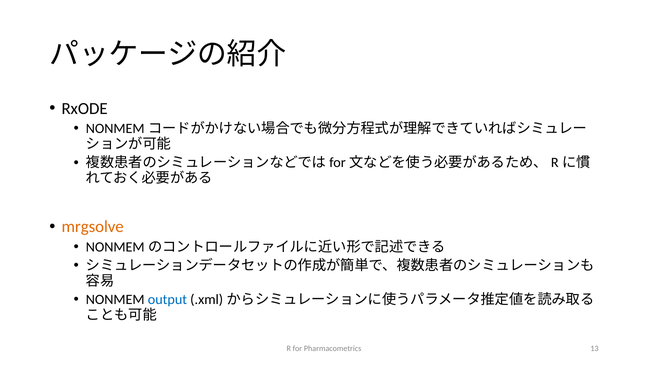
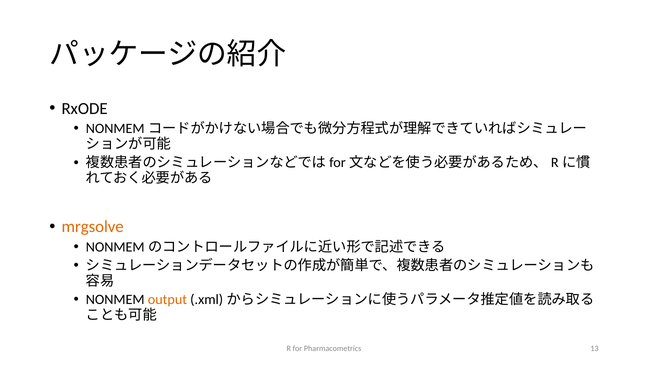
output colour: blue -> orange (167, 299)
